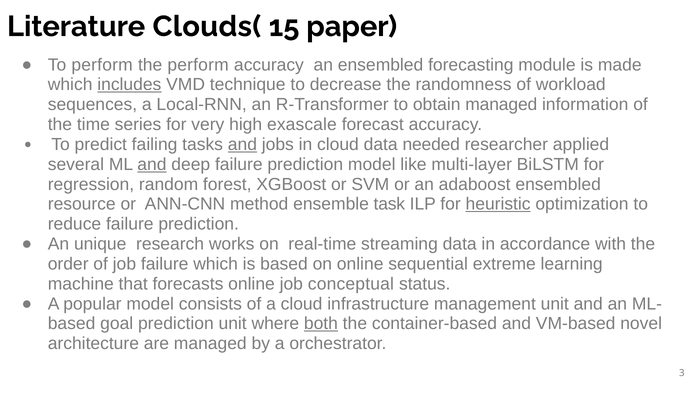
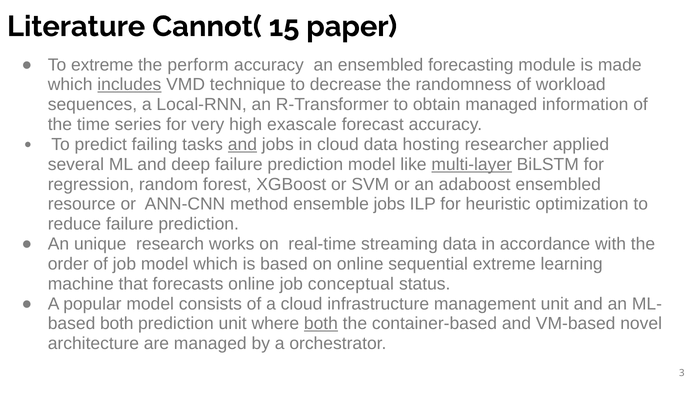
Clouds(: Clouds( -> Cannot( (207, 26)
To perform: perform -> extreme (102, 65)
needed: needed -> hosting (431, 145)
and underline: present -> none (152, 164)
multi-layer underline: none -> present (472, 164)
ensemble task: task -> jobs (389, 204)
heuristic underline: present -> none (498, 204)
job failure: failure -> model (165, 264)
based goal: goal -> both (117, 324)
